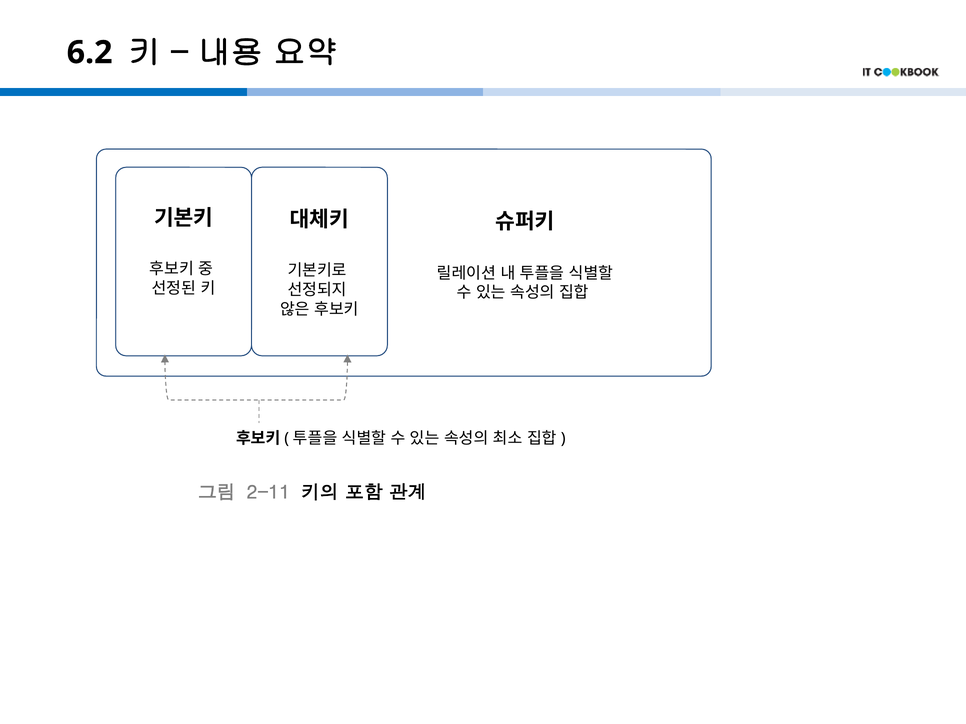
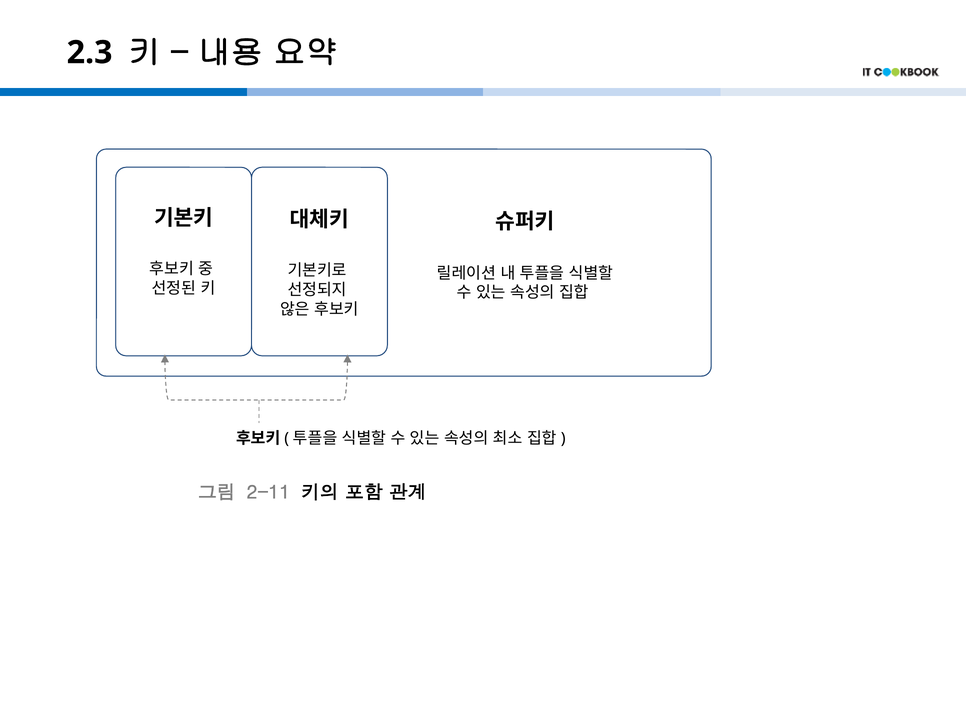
6.2: 6.2 -> 2.3 (90, 53)
